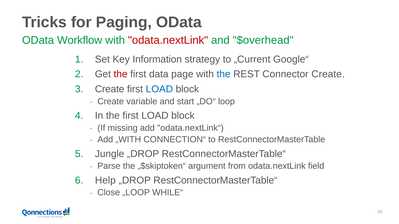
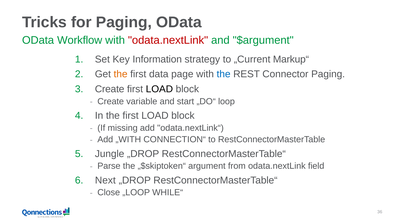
$overhead: $overhead -> $argument (263, 40)
Google“: Google“ -> Markup“ (291, 59)
the colour: red -> orange (121, 74)
Connector Create: Create -> Paging (328, 74)
LOAD colour: blue -> black (159, 89)
Help: Help -> Next (105, 181)
